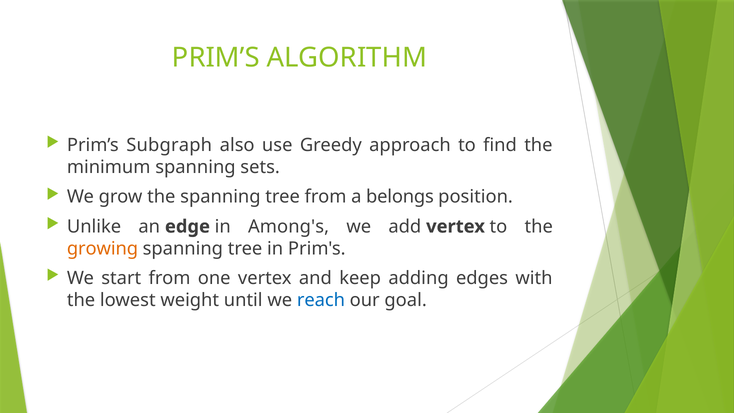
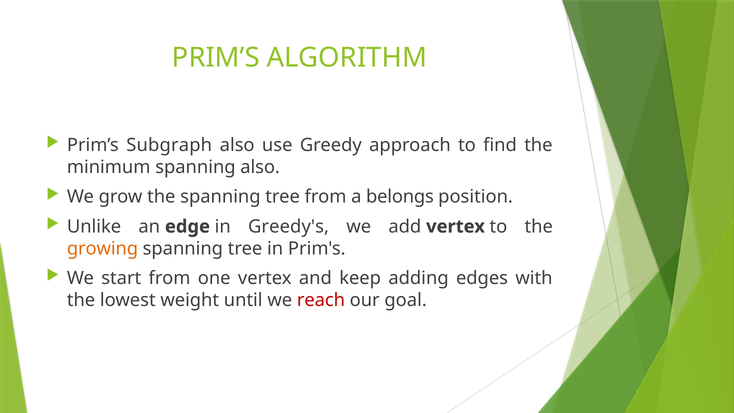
spanning sets: sets -> also (260, 167)
Among's: Among's -> Greedy's (289, 226)
reach colour: blue -> red (321, 300)
